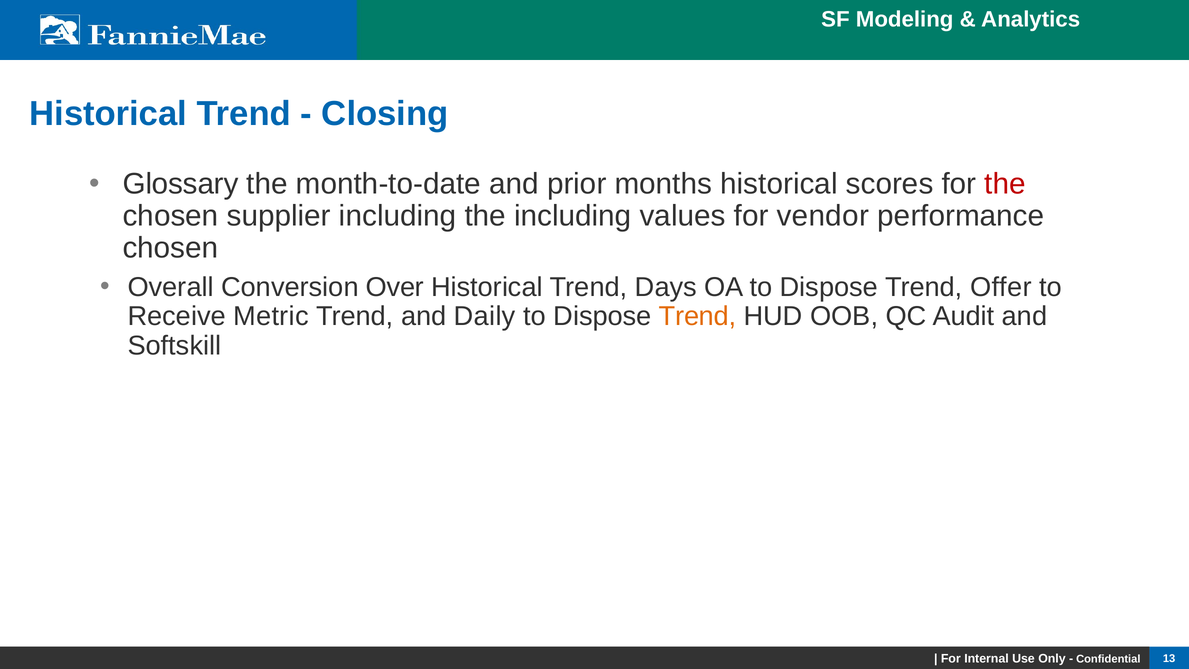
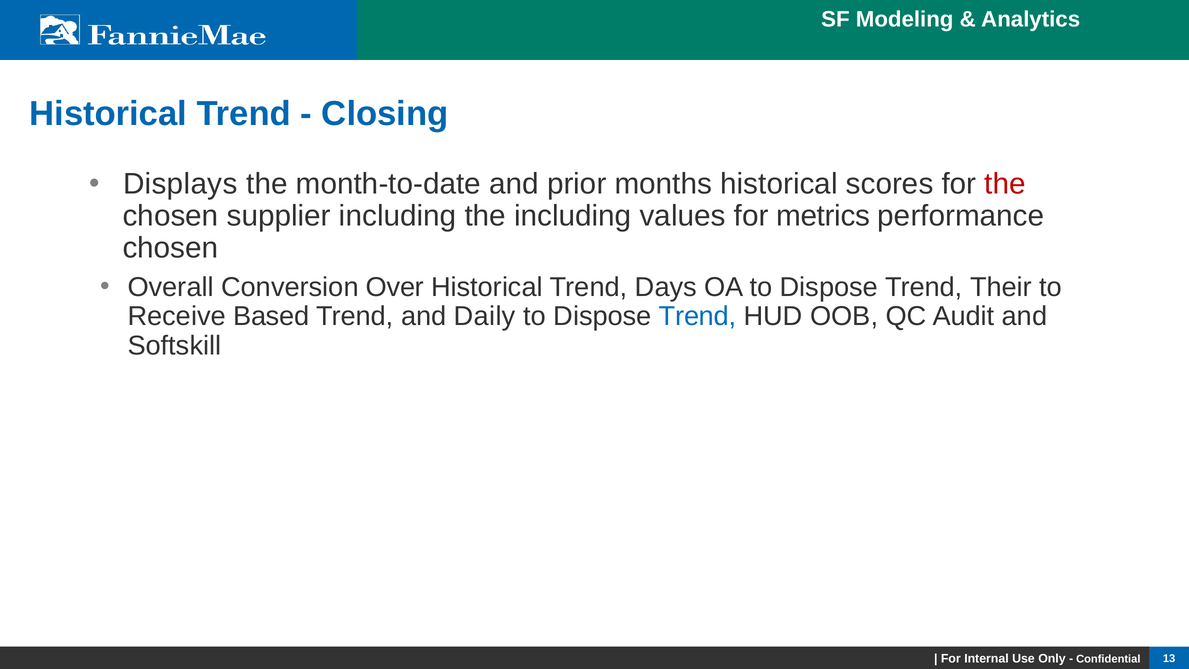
Glossary: Glossary -> Displays (180, 184)
vendor: vendor -> metrics (823, 216)
Offer: Offer -> Their (1001, 287)
Metric: Metric -> Based (271, 316)
Trend colour: orange -> blue (698, 316)
